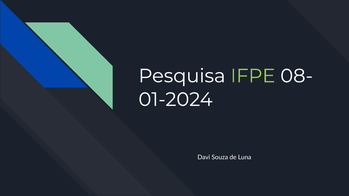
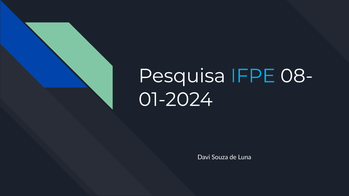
IFPE colour: light green -> light blue (253, 76)
